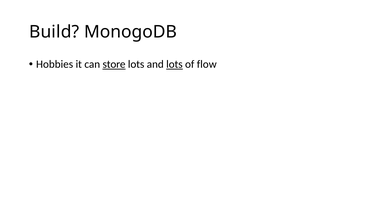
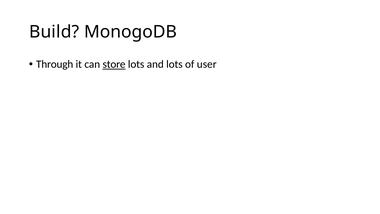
Hobbies: Hobbies -> Through (55, 64)
lots underline: present -> none (174, 64)
flow: flow -> user (207, 64)
